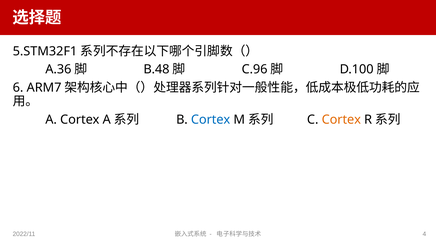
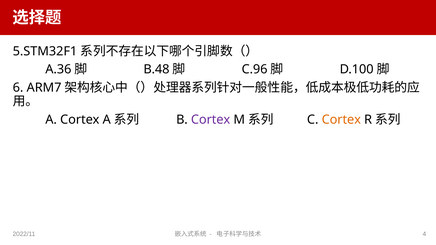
Cortex colour: blue -> purple (211, 120)
